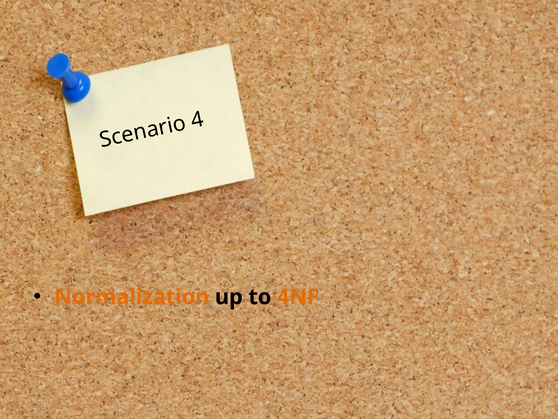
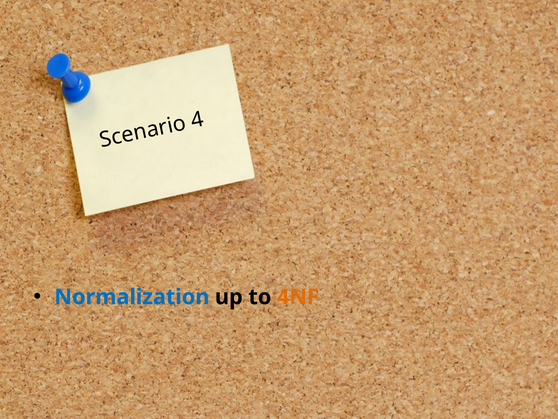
Normalization colour: orange -> blue (132, 297)
